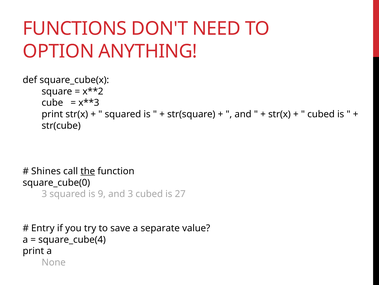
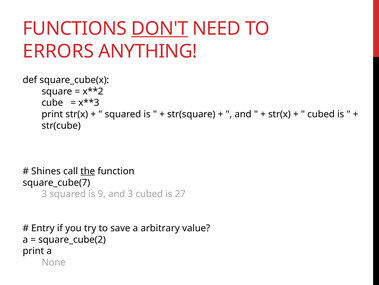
DON'T underline: none -> present (160, 28)
OPTION: OPTION -> ERRORS (58, 51)
square_cube(0: square_cube(0 -> square_cube(7 (56, 182)
separate: separate -> arbitrary (160, 228)
square_cube(4: square_cube(4 -> square_cube(2 (72, 239)
